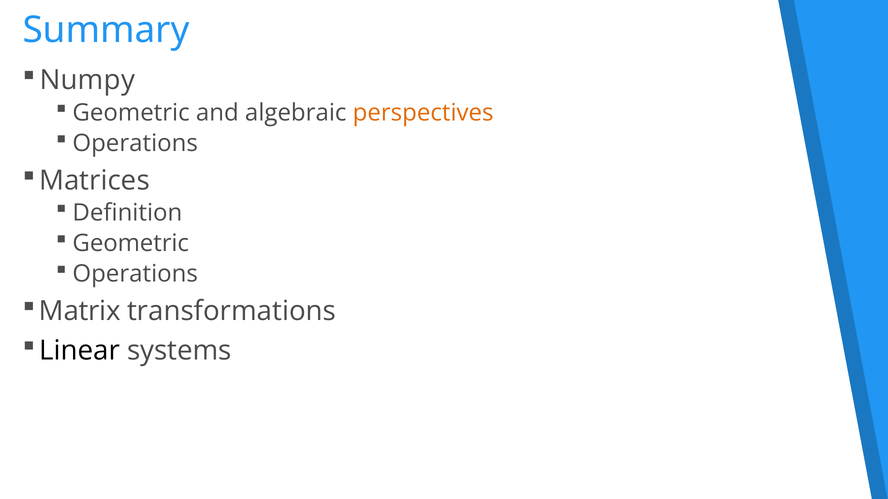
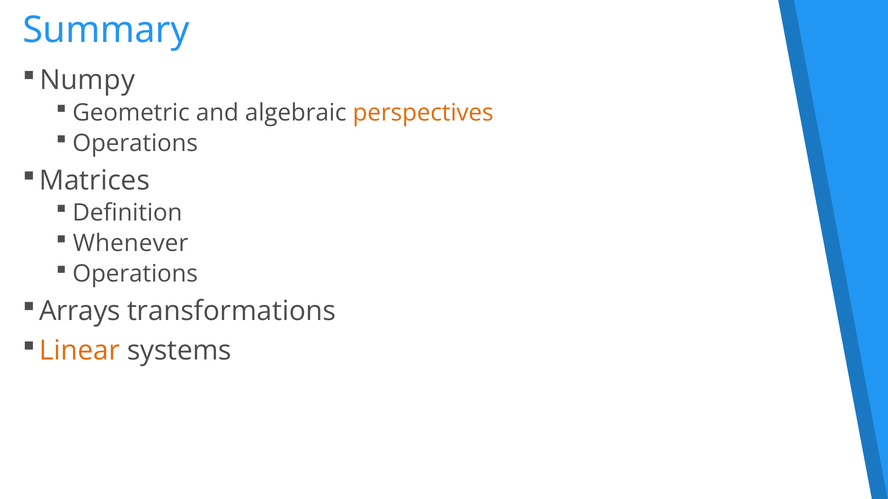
Geometric: Geometric -> Whenever (131, 244)
Matrix: Matrix -> Arrays (80, 312)
Linear colour: black -> orange (80, 351)
